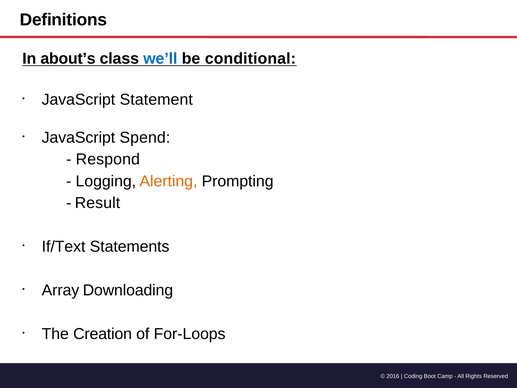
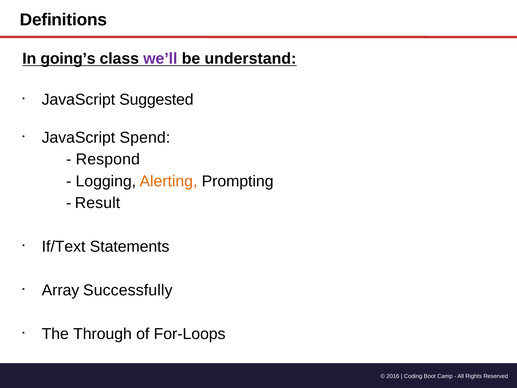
about’s: about’s -> going’s (68, 59)
we’ll colour: blue -> purple (160, 59)
conditional: conditional -> understand (250, 59)
Statement: Statement -> Suggested (156, 100)
Downloading: Downloading -> Successfully (128, 290)
Creation: Creation -> Through (103, 334)
